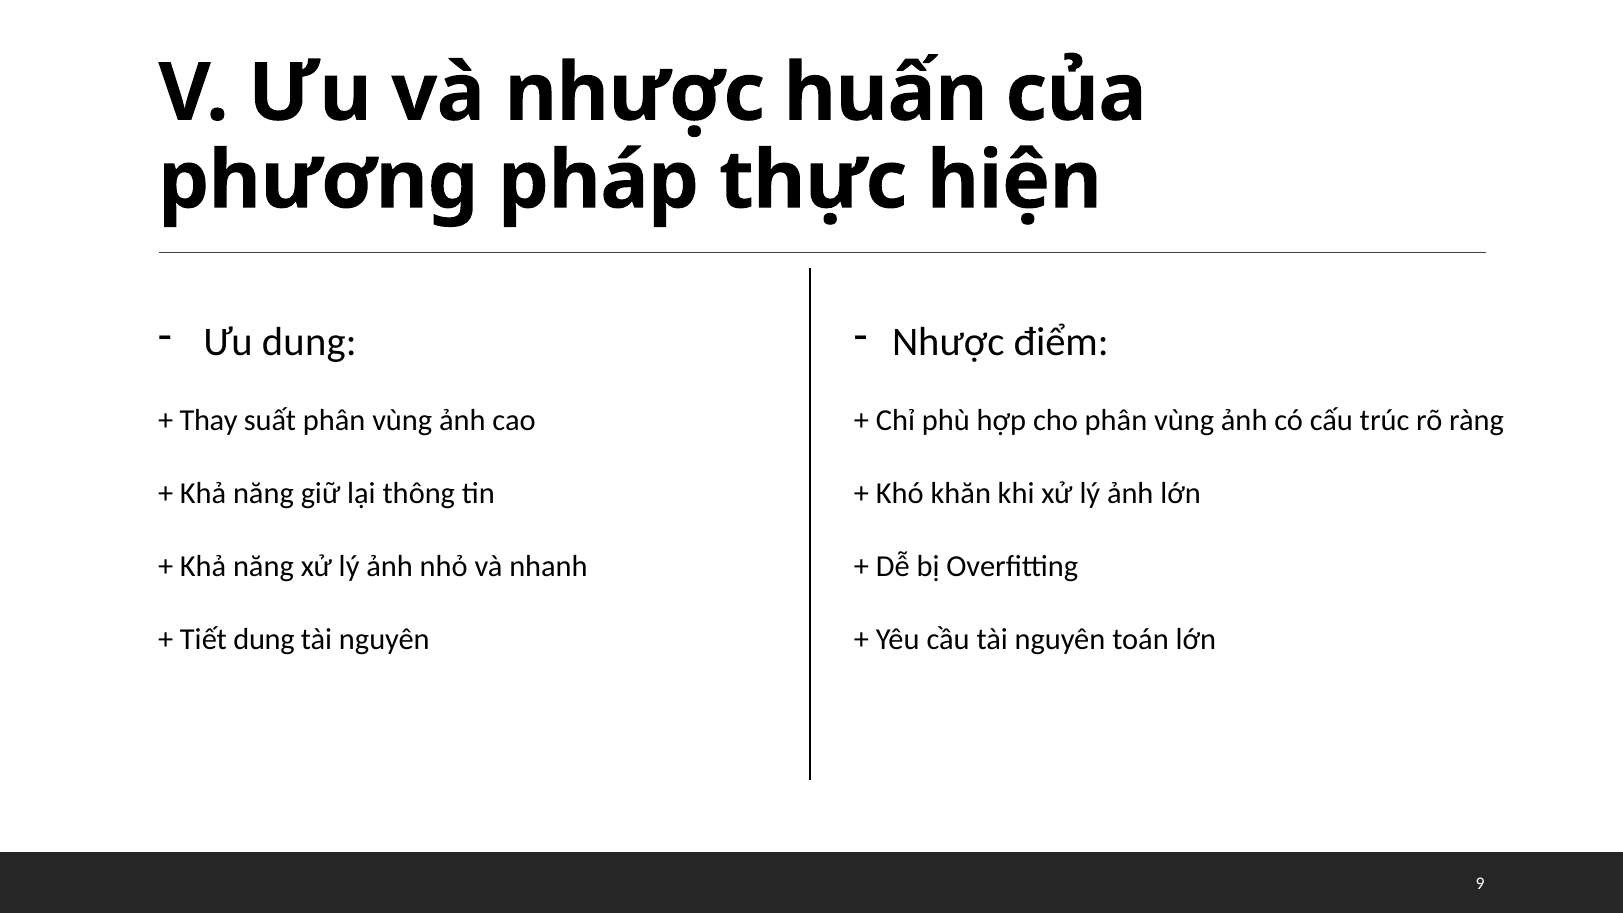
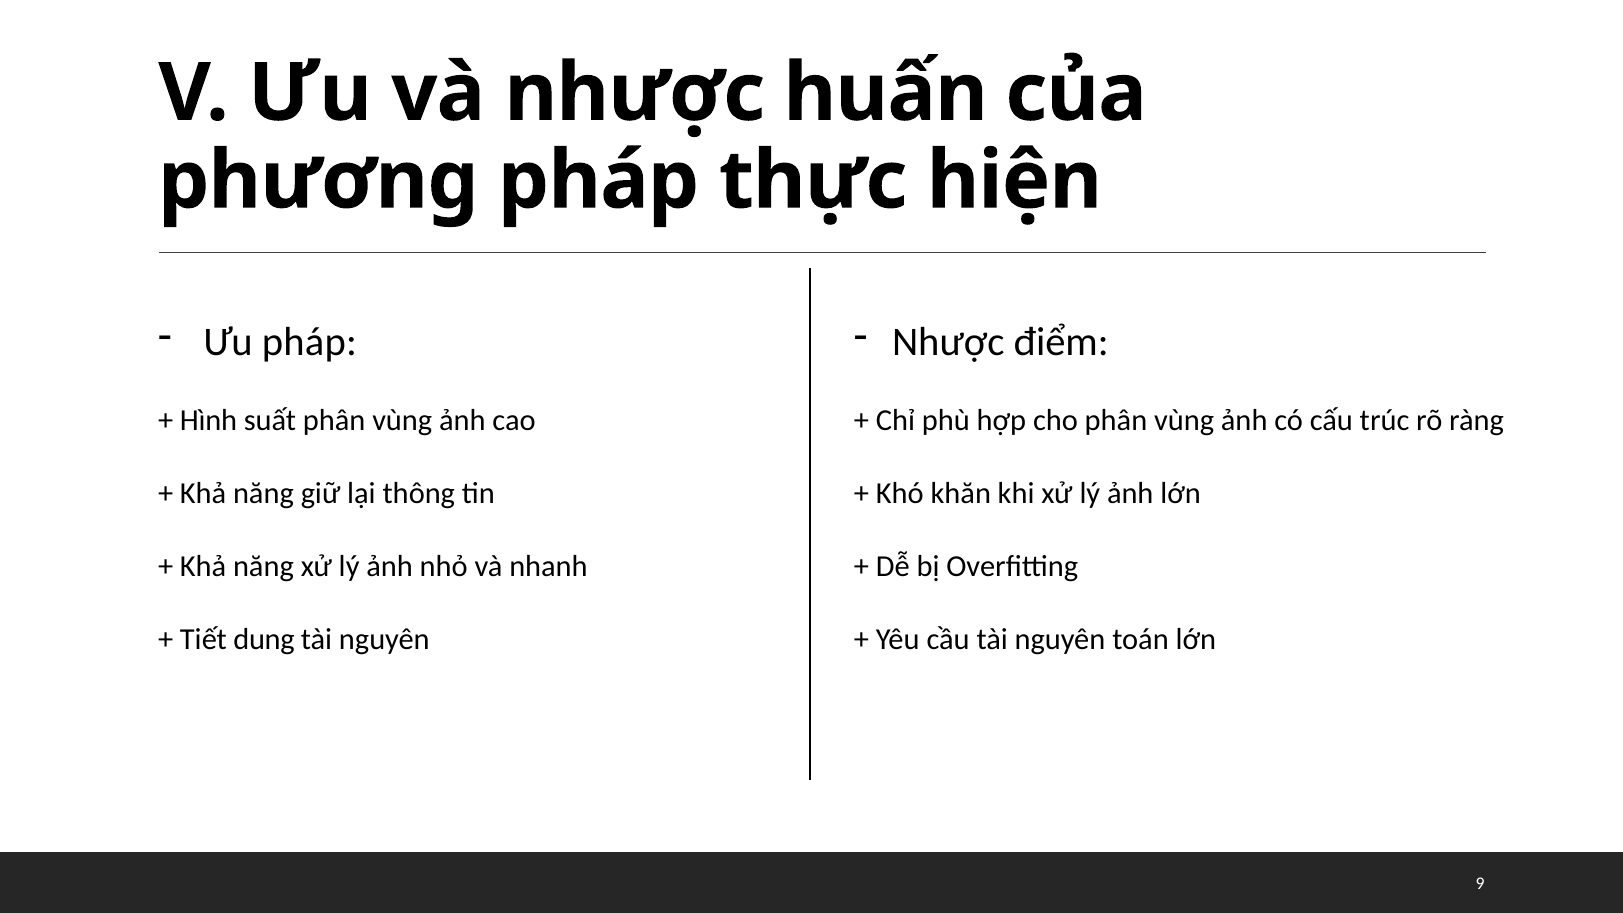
Ưu dung: dung -> pháp (309, 342)
Thay: Thay -> Hình (209, 421)
